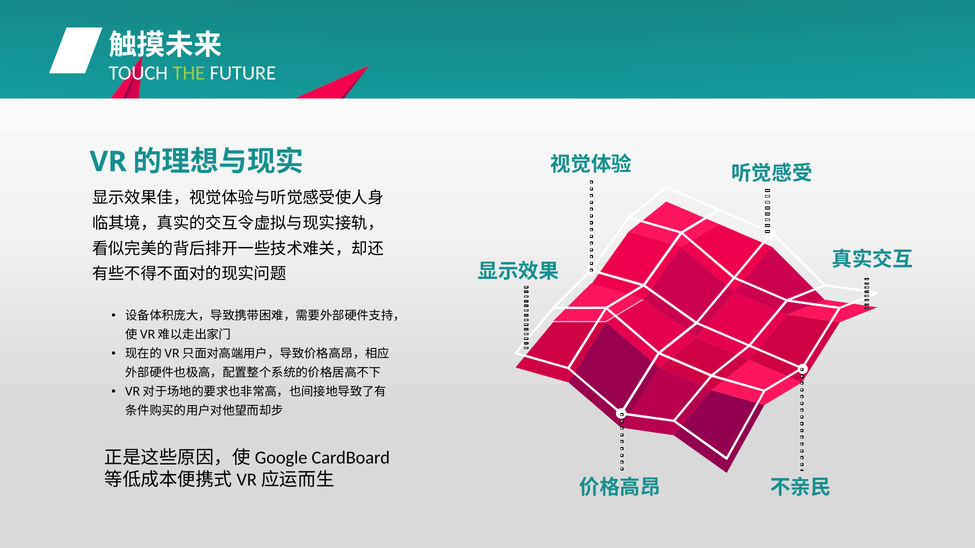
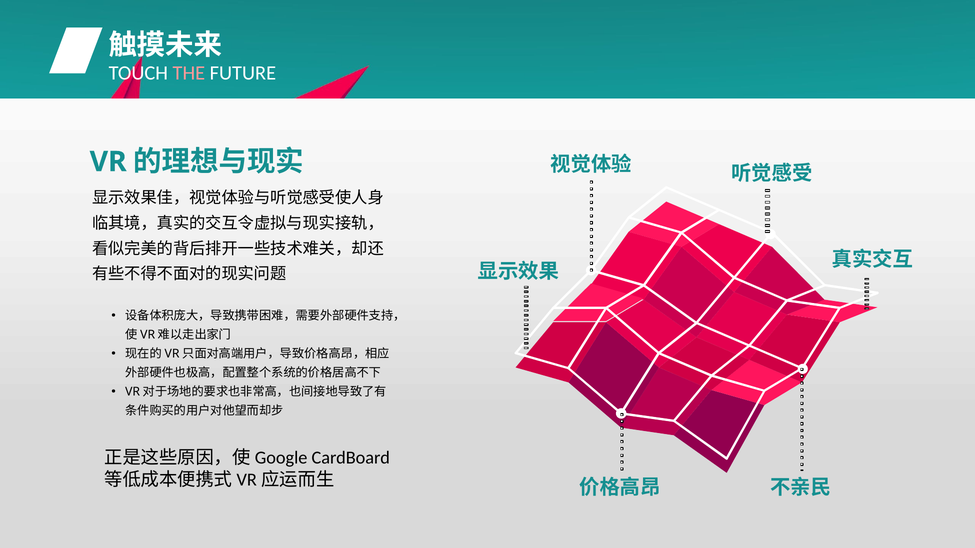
THE colour: light green -> pink (189, 73)
